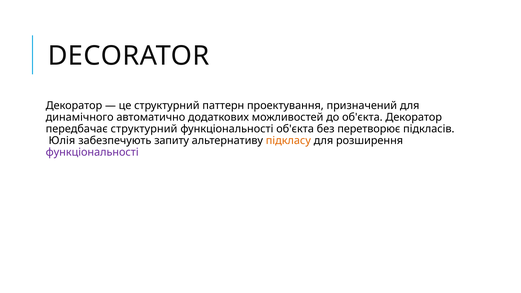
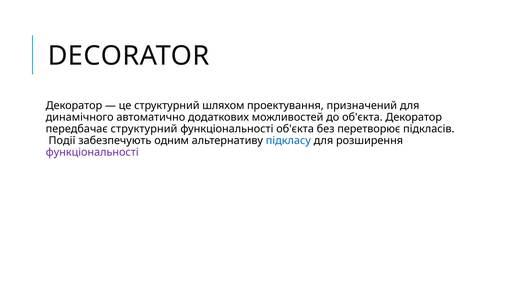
паттерн: паттерн -> шляхом (223, 105)
Юлія: Юлія -> Події (62, 141)
запиту: запиту -> одним (172, 141)
підкласу colour: orange -> blue (288, 141)
